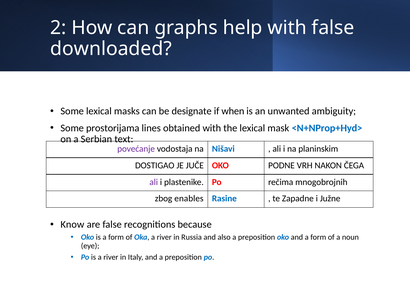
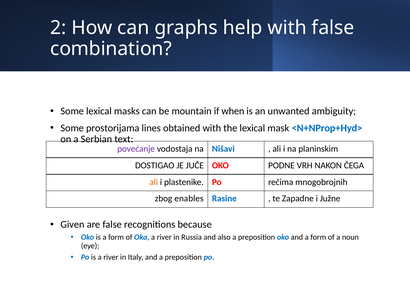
downloaded: downloaded -> combination (111, 49)
designate: designate -> mountain (192, 111)
ali colour: purple -> orange (154, 182)
Know: Know -> Given (72, 225)
